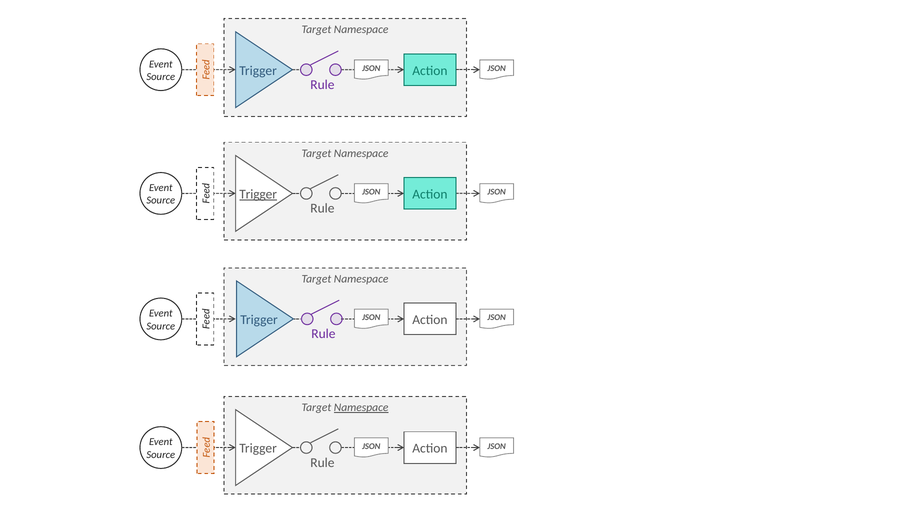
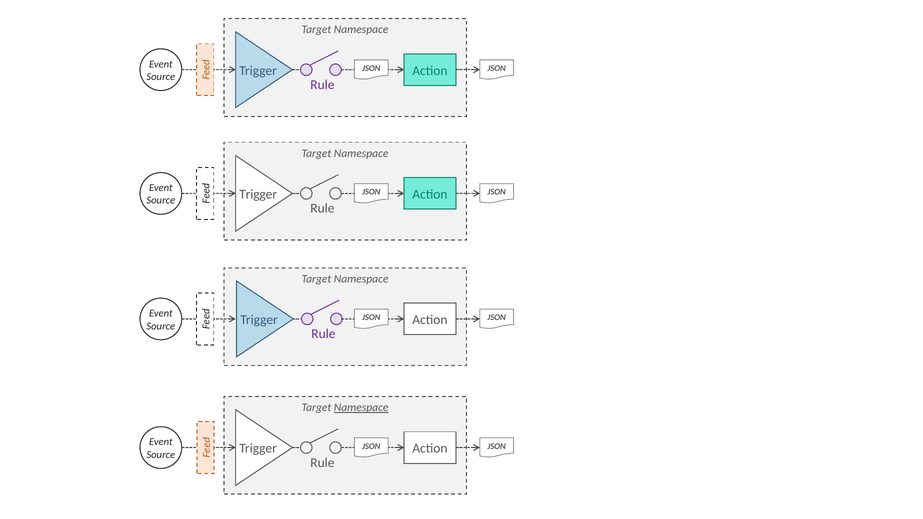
Trigger underline: present -> none (258, 194)
